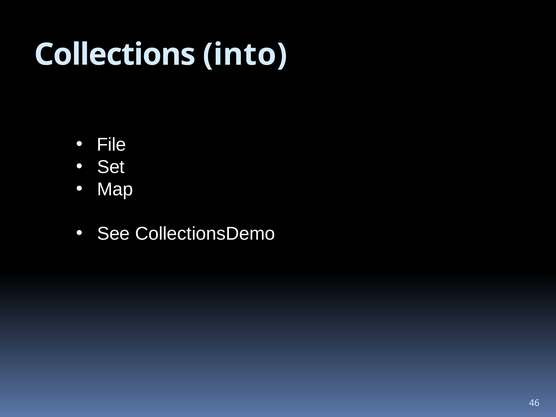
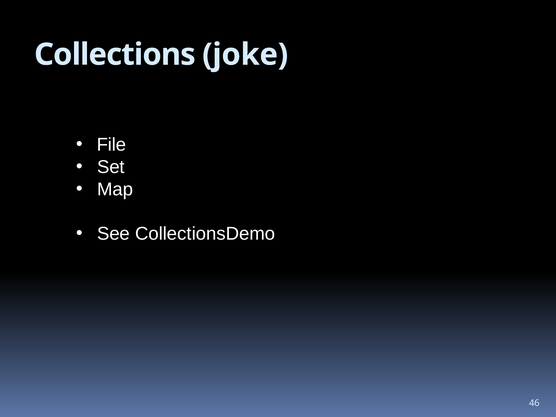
into: into -> joke (245, 55)
